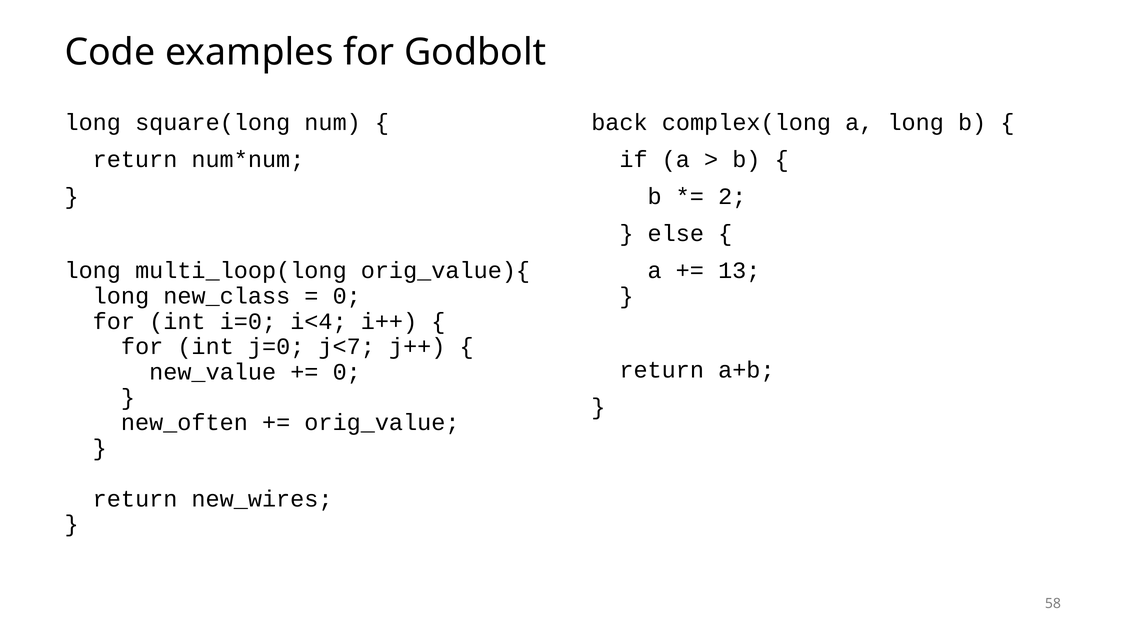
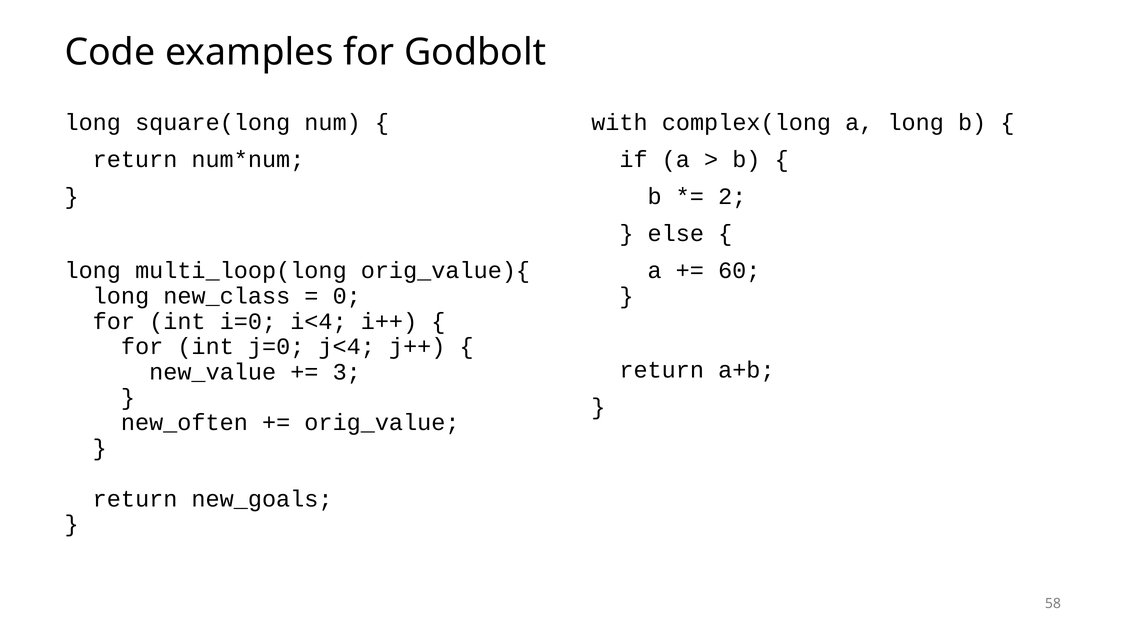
back: back -> with (619, 122)
13: 13 -> 60 (739, 271)
j<7: j<7 -> j<4 (347, 347)
0: 0 -> 3 (347, 372)
new_wires: new_wires -> new_goals (262, 499)
